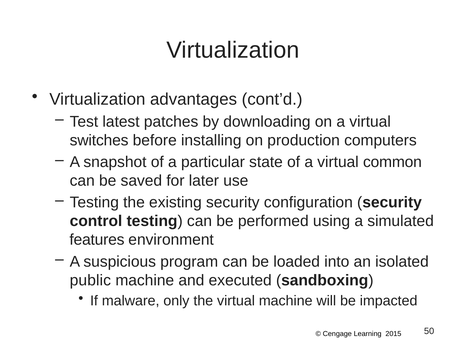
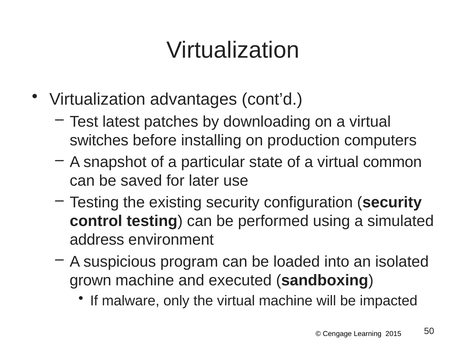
features: features -> address (97, 240)
public: public -> grown (91, 280)
